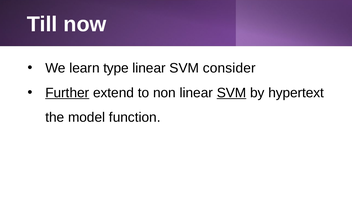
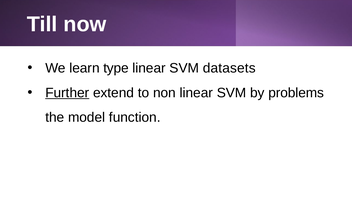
consider: consider -> datasets (229, 68)
SVM underline: present -> none (232, 93)
hypertext: hypertext -> problems (296, 93)
